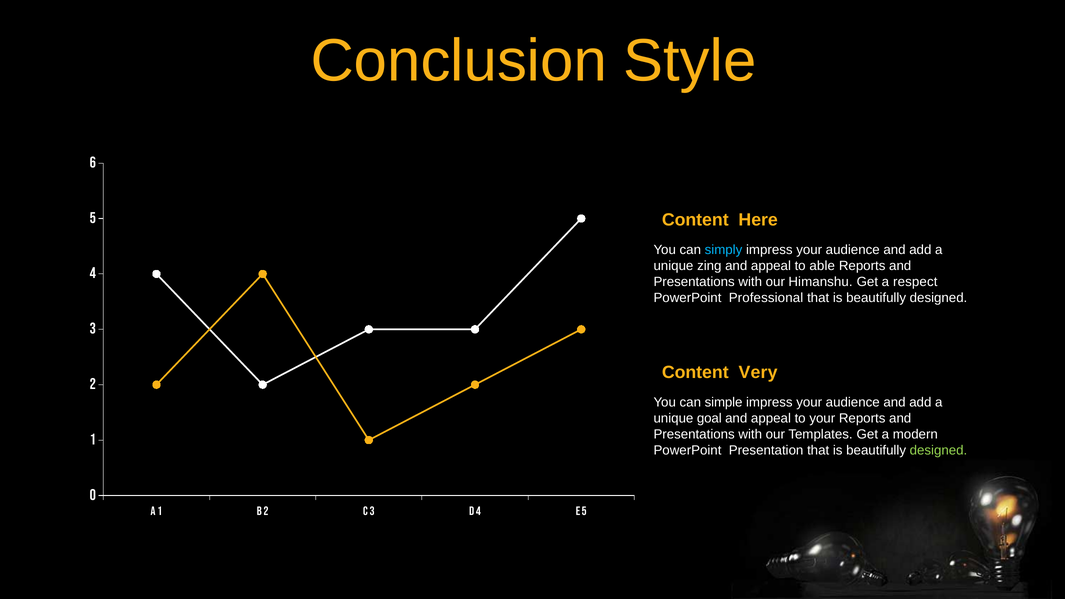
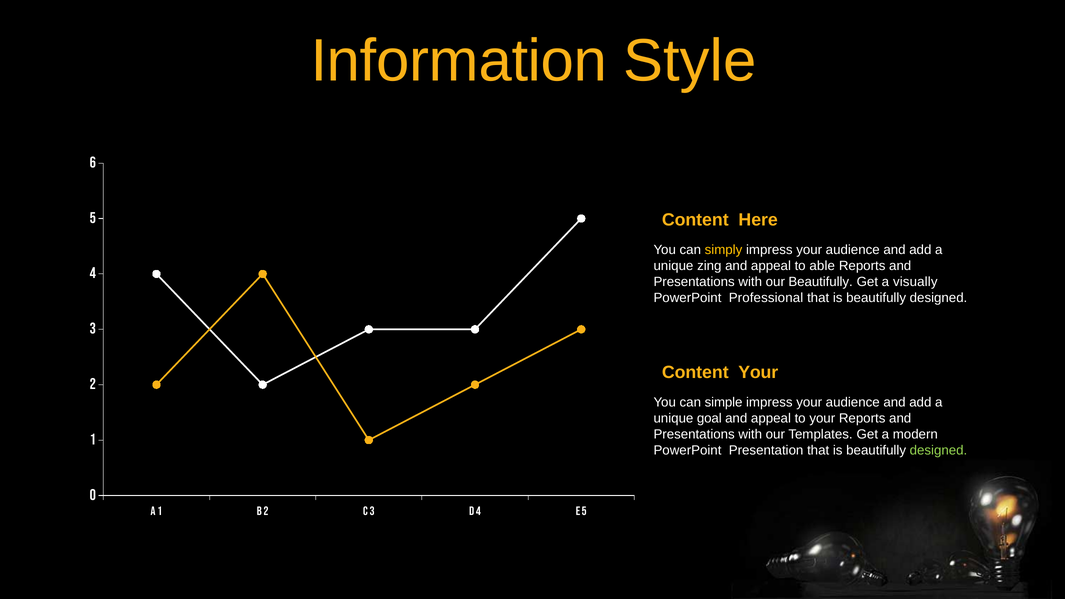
Conclusion: Conclusion -> Information (459, 61)
simply colour: light blue -> yellow (724, 250)
our Himanshu: Himanshu -> Beautifully (821, 282)
respect: respect -> visually (915, 282)
Content Very: Very -> Your (758, 373)
